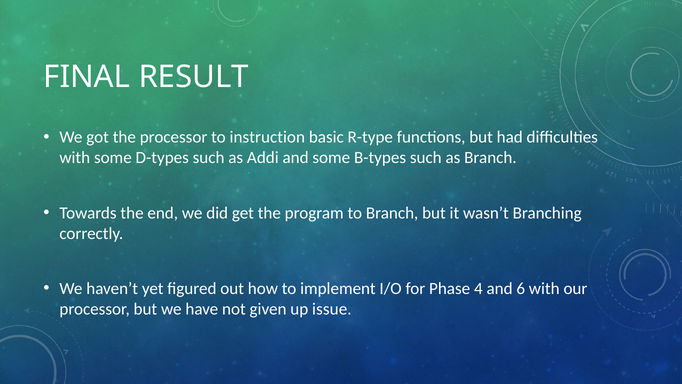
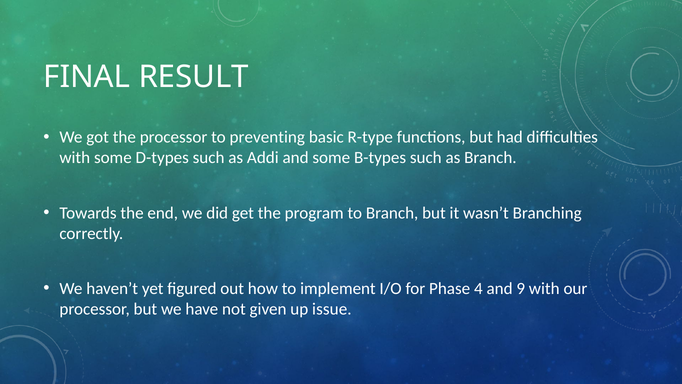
instruction: instruction -> preventing (267, 137)
6: 6 -> 9 (521, 288)
